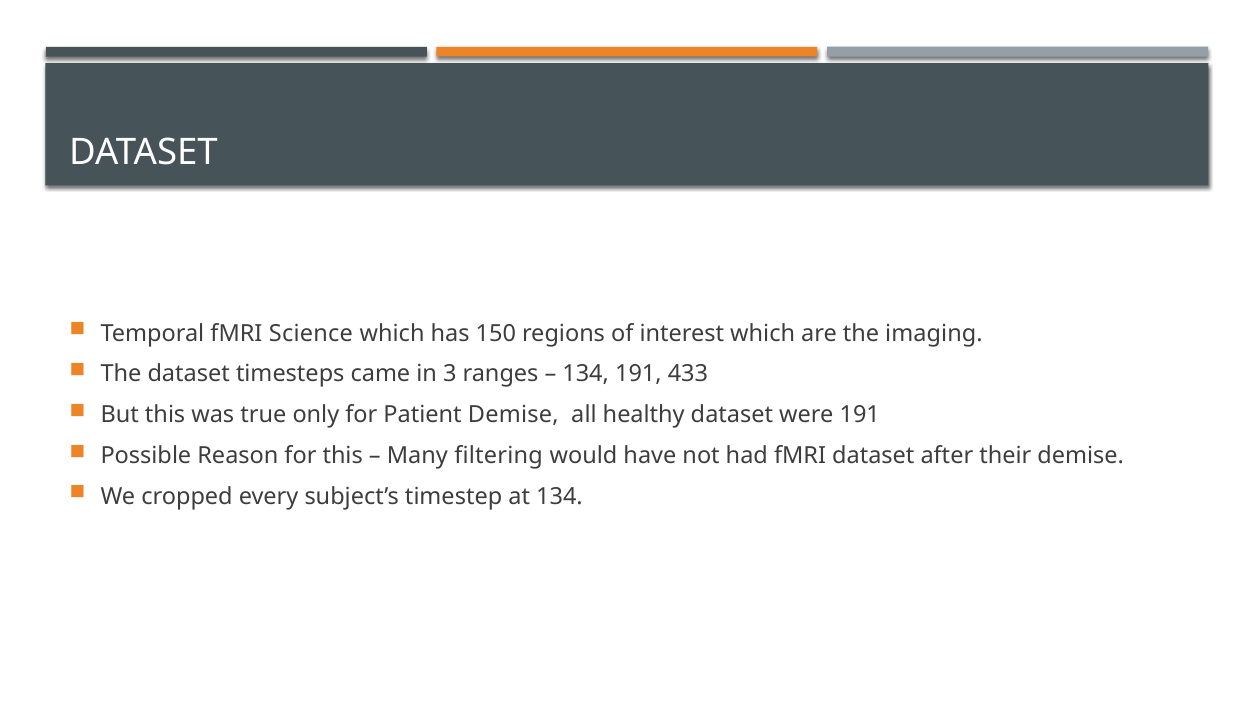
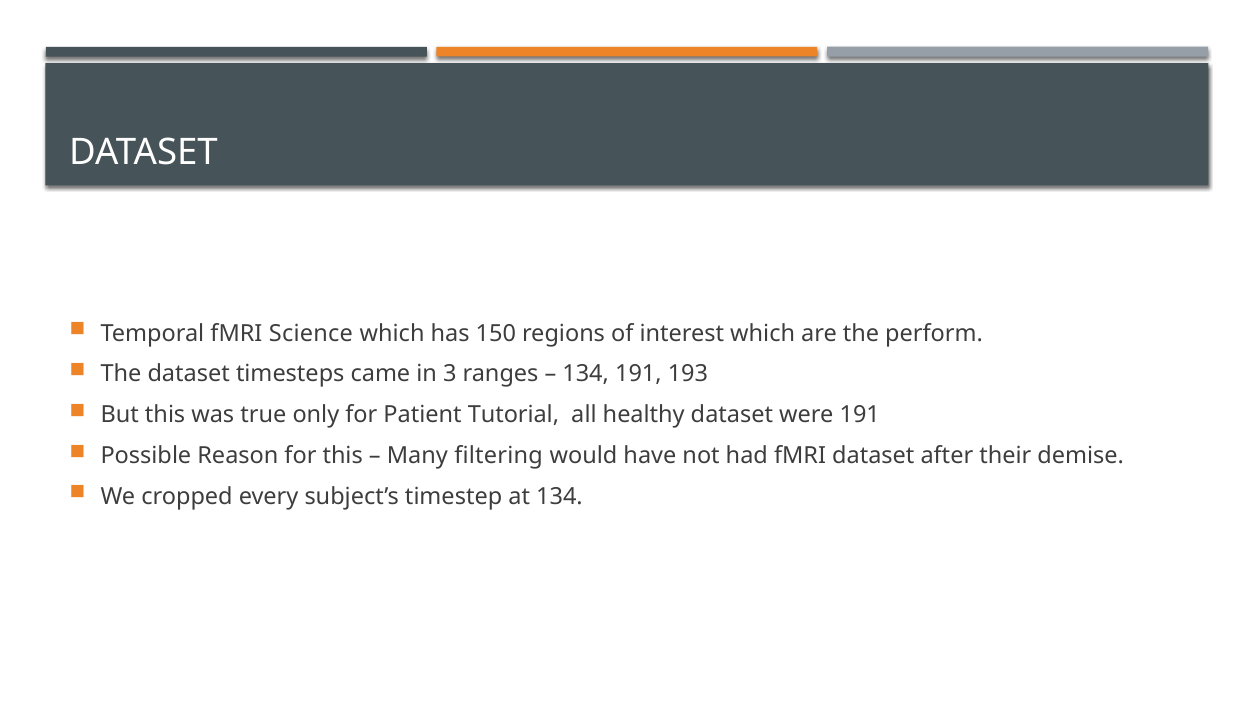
imaging: imaging -> perform (934, 334)
433: 433 -> 193 (688, 374)
Patient Demise: Demise -> Tutorial (513, 415)
